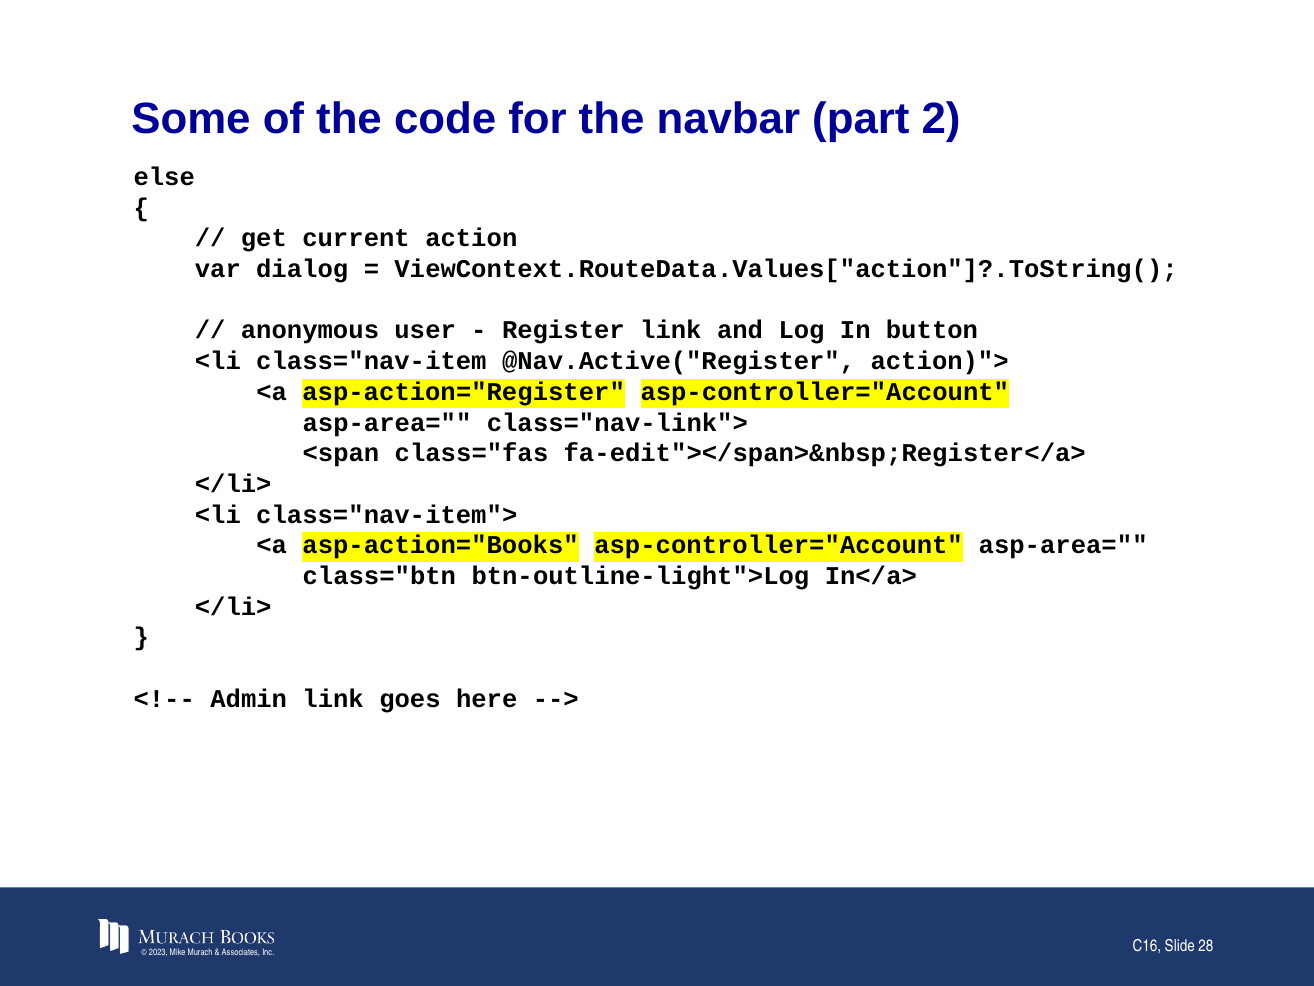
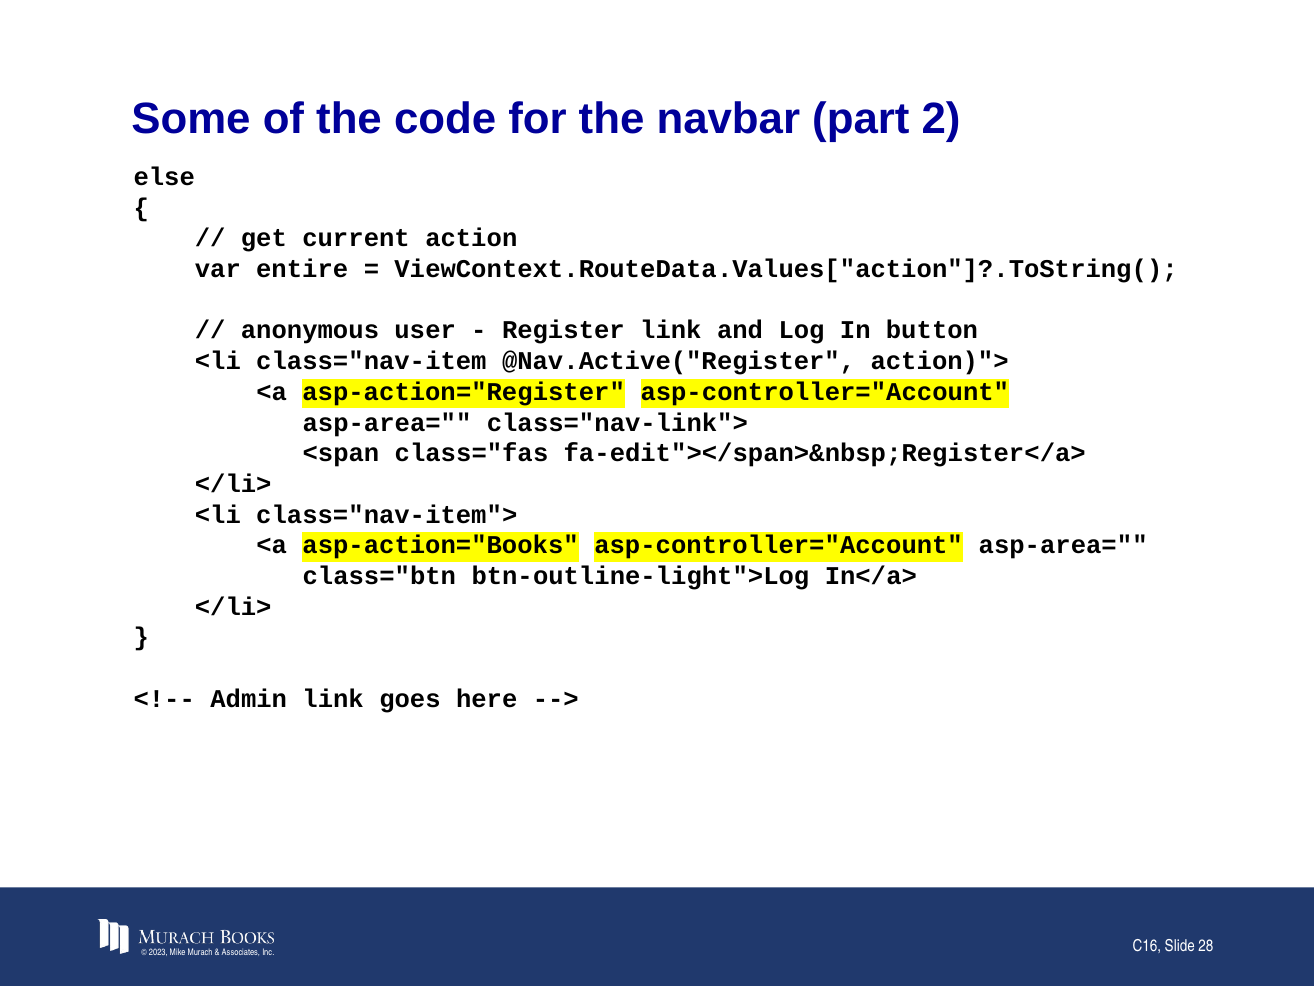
dialog: dialog -> entire (302, 269)
